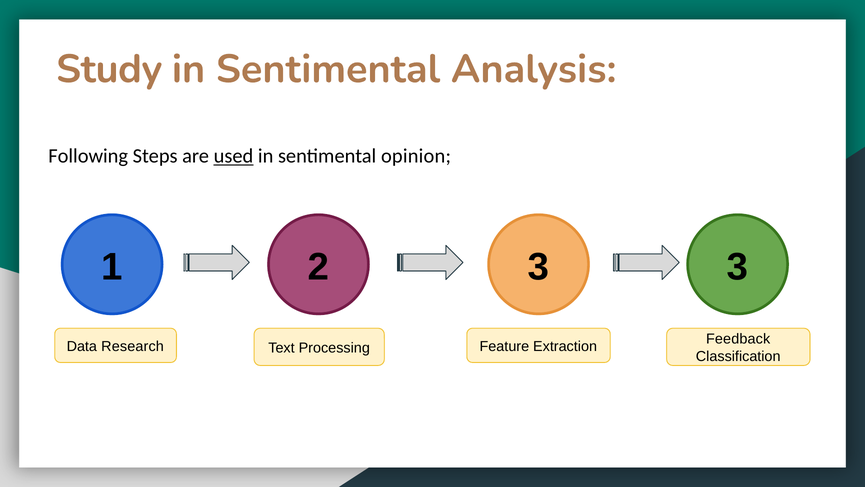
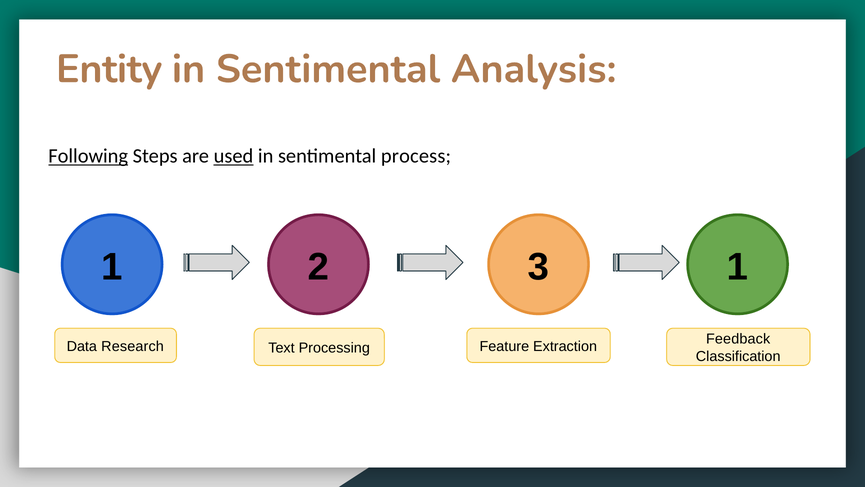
Study: Study -> Entity (109, 69)
Following underline: none -> present (88, 156)
opinion: opinion -> process (416, 156)
2 3: 3 -> 1 (738, 267)
